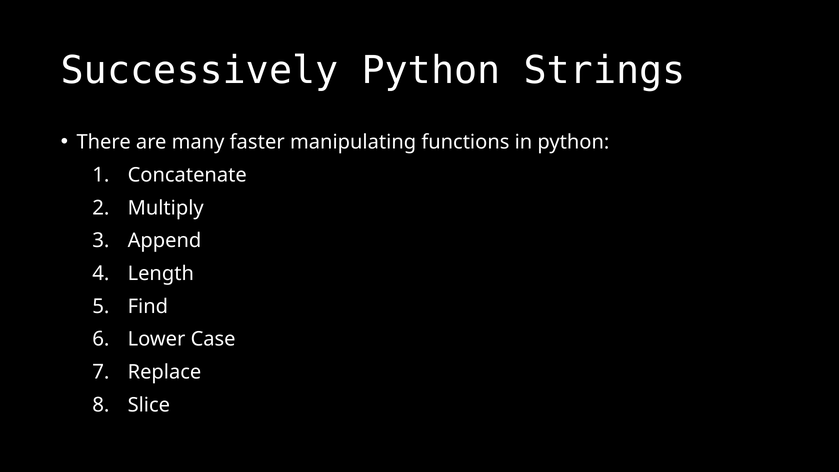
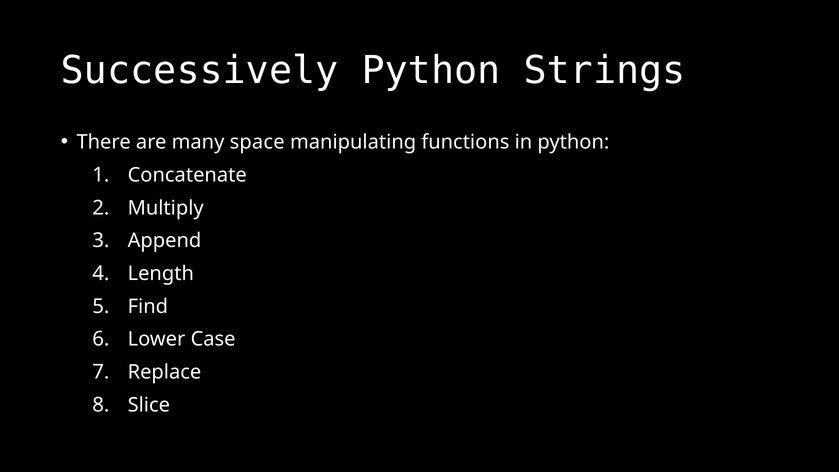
faster: faster -> space (257, 142)
